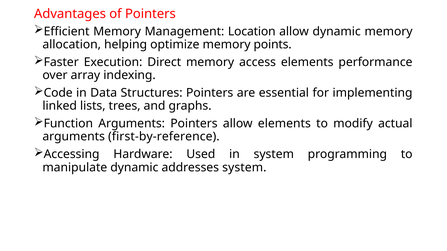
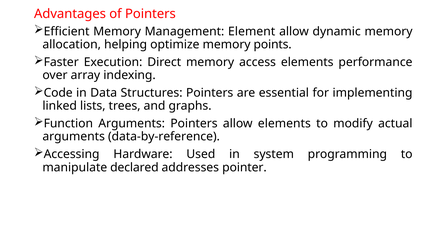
Location: Location -> Element (252, 31)
first-by-reference: first-by-reference -> data-by-reference (164, 137)
manipulate dynamic: dynamic -> declared (134, 168)
addresses system: system -> pointer (244, 168)
